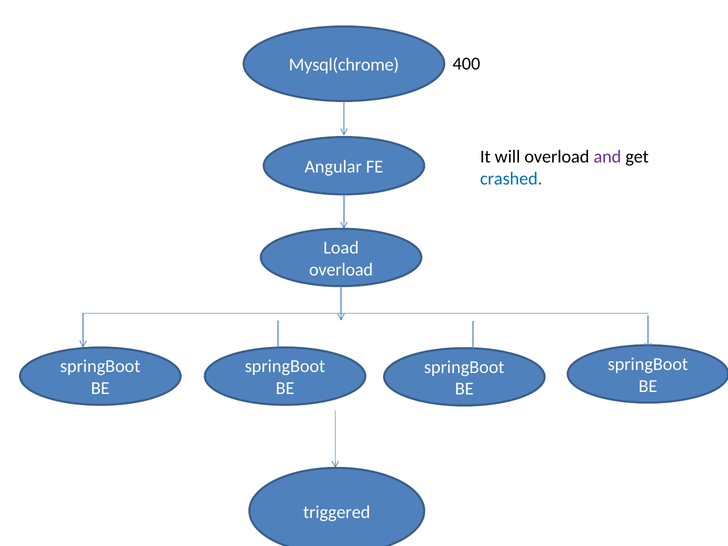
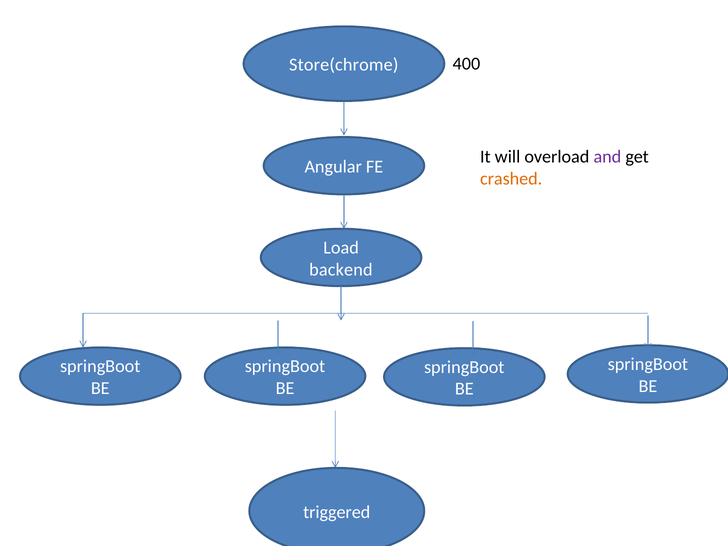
Mysql(chrome: Mysql(chrome -> Store(chrome (344, 65)
crashed colour: blue -> orange (511, 179)
overload: overload -> backend (341, 270)
